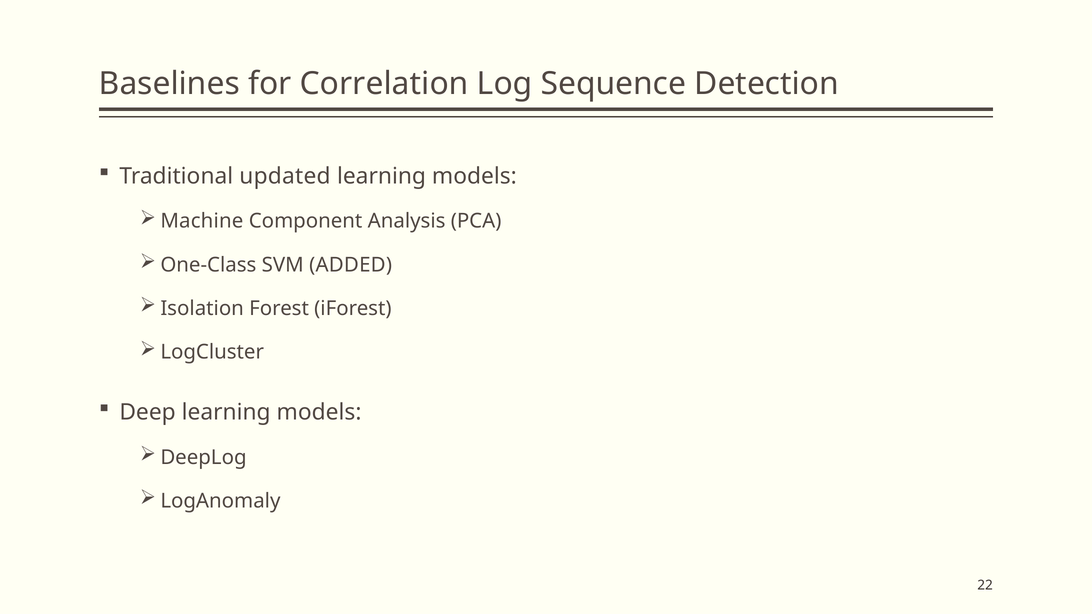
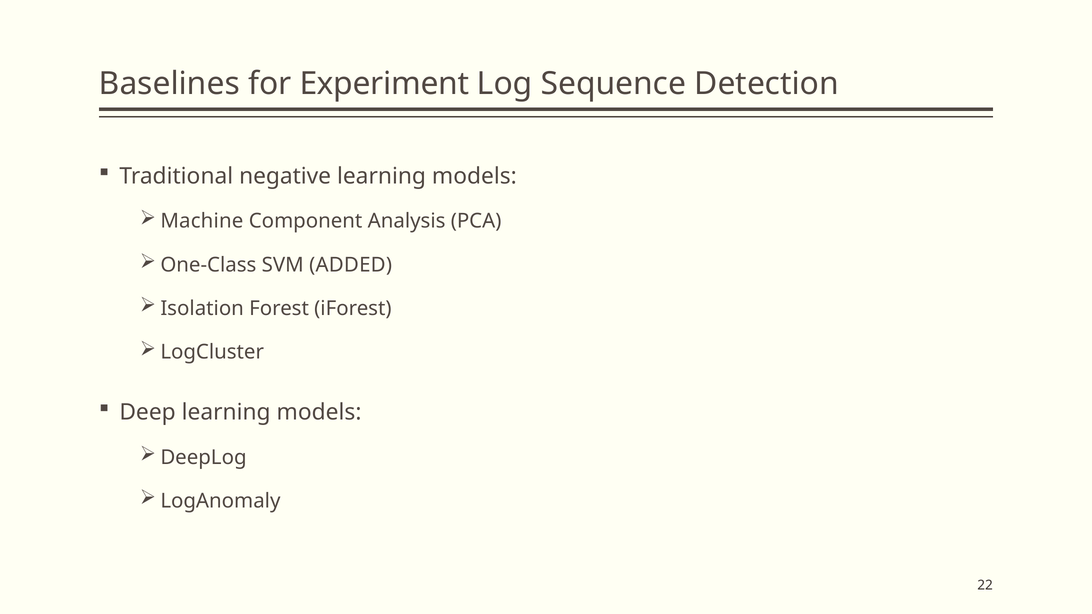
Correlation: Correlation -> Experiment (384, 84)
updated: updated -> negative (285, 176)
